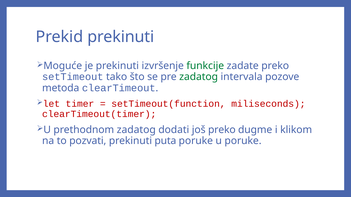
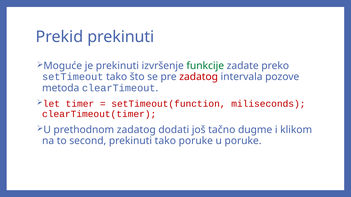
zadatog colour: green -> red (199, 77)
još preko: preko -> tačno (222, 130)
pozvati: pozvati -> second (88, 141)
prekinuti puta: puta -> tako (165, 141)
